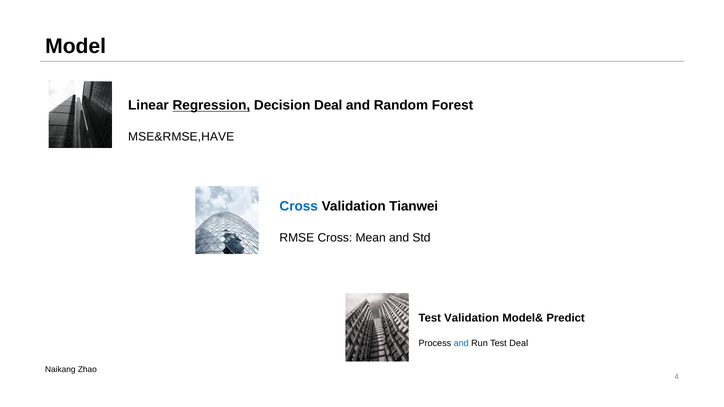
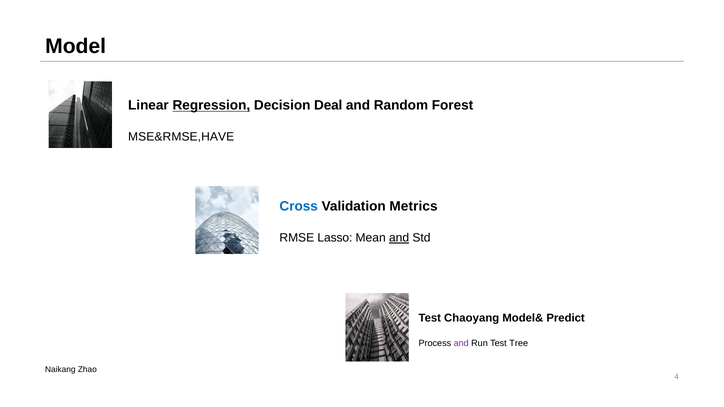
Tianwei: Tianwei -> Metrics (414, 206)
RMSE Cross: Cross -> Lasso (335, 238)
and underline: none -> present (399, 238)
Test Validation: Validation -> Chaoyang (472, 318)
and colour: blue -> purple (461, 344)
Test Deal: Deal -> Tree (519, 344)
